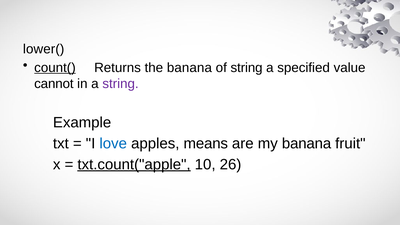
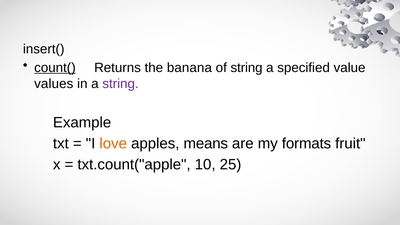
lower(: lower( -> insert( (44, 49)
cannot: cannot -> values (54, 84)
love colour: blue -> orange (113, 143)
my banana: banana -> formats (307, 143)
txt.count("apple underline: present -> none (134, 164)
26: 26 -> 25 (231, 164)
